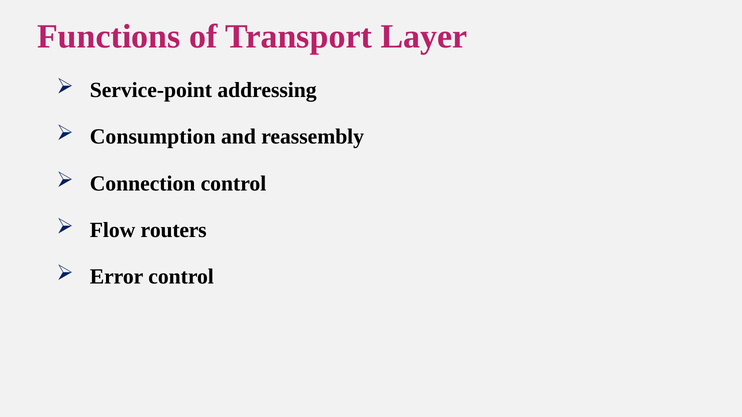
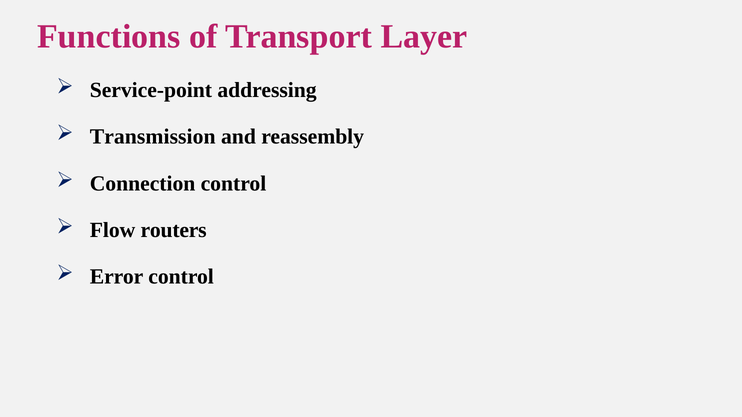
Consumption: Consumption -> Transmission (153, 137)
